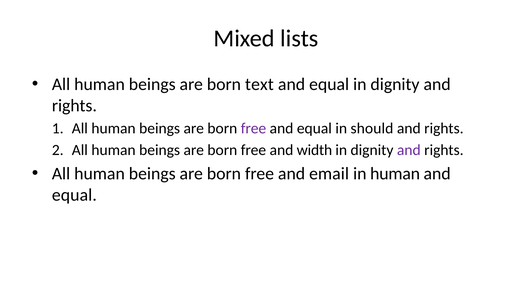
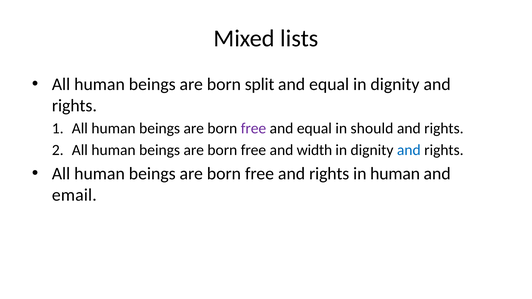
text: text -> split (260, 84)
and colour: purple -> blue (409, 150)
free and email: email -> rights (329, 174)
equal: equal -> email (74, 195)
